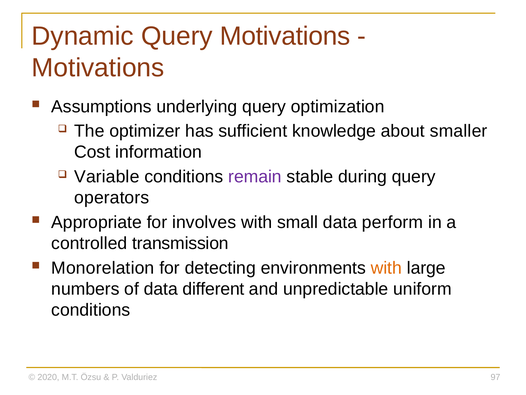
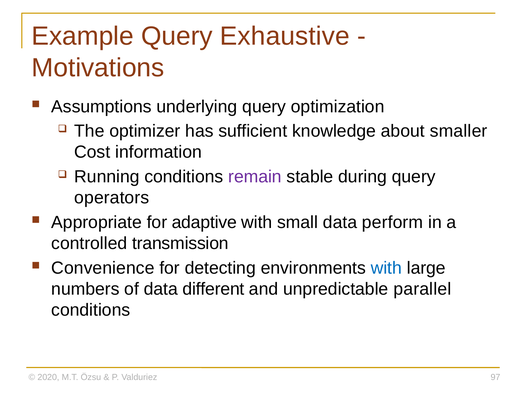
Dynamic: Dynamic -> Example (83, 36)
Query Motivations: Motivations -> Exhaustive (285, 36)
Variable: Variable -> Running (107, 177)
involves: involves -> adaptive (204, 222)
Monorelation: Monorelation -> Convenience (103, 268)
with colour: orange -> blue (386, 268)
uniform: uniform -> parallel (422, 289)
